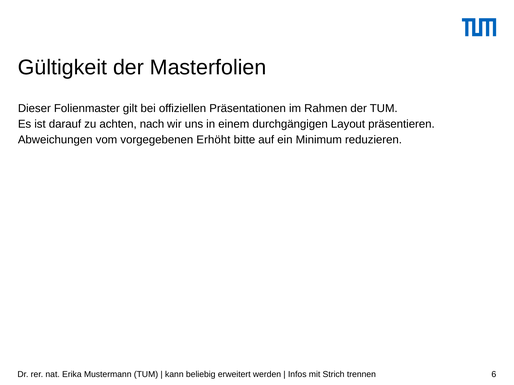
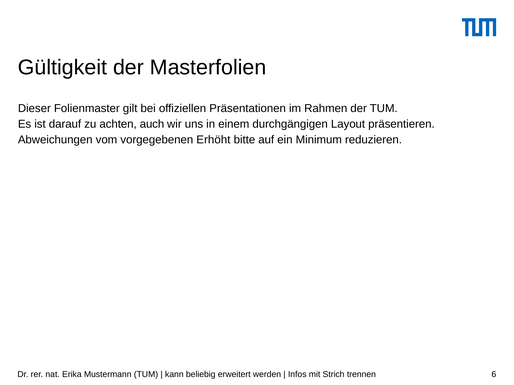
nach: nach -> auch (152, 124)
